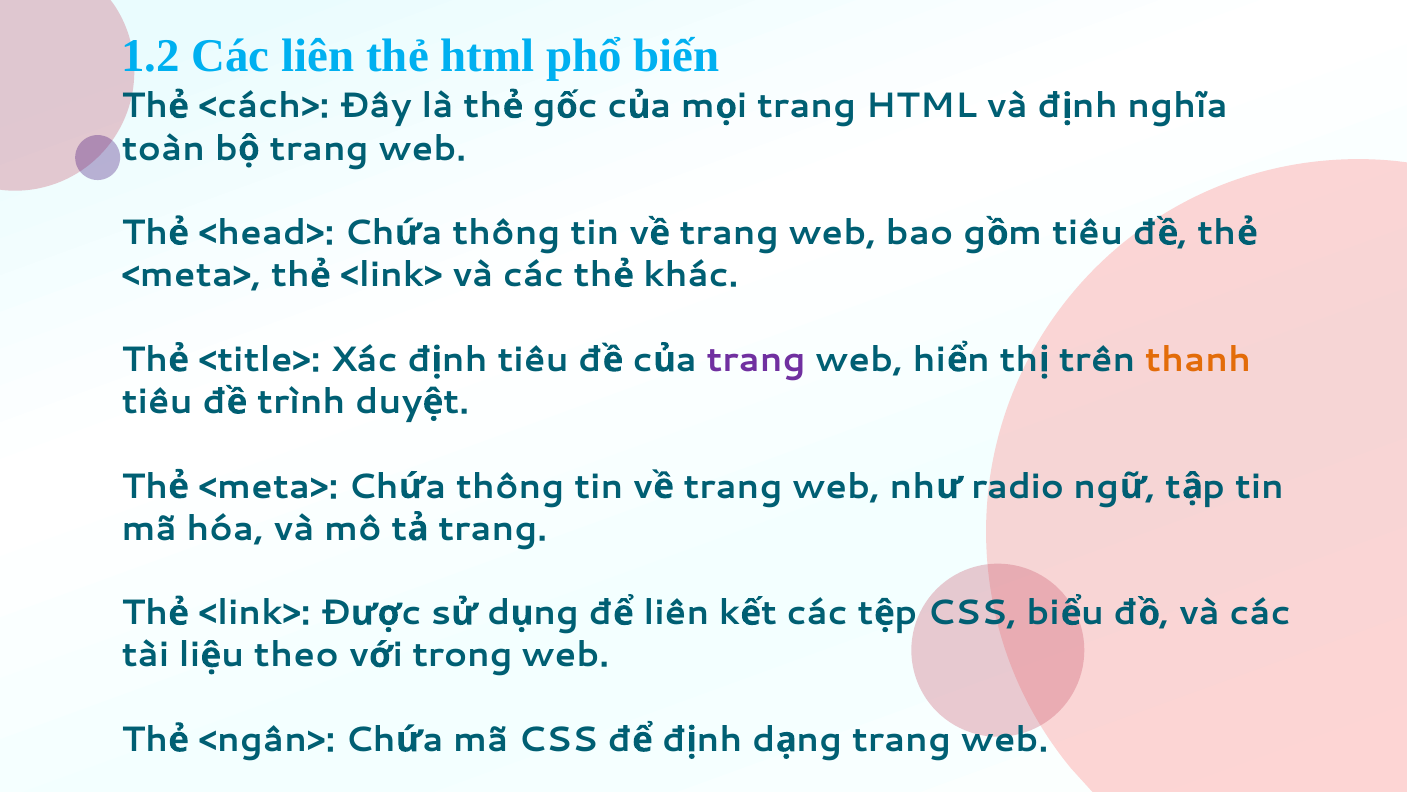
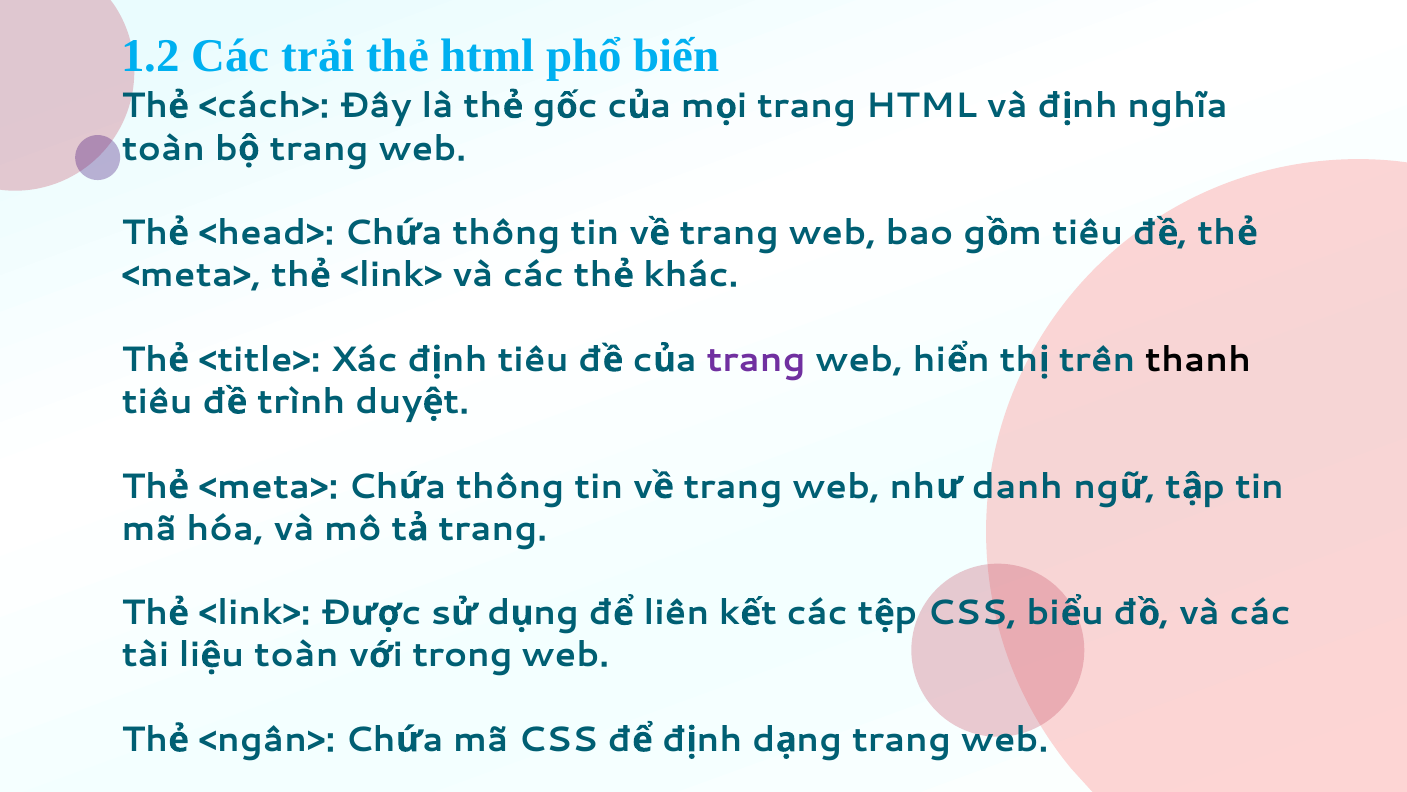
Các liên: liên -> trải (318, 56)
thanh colour: orange -> black (1198, 359)
radio: radio -> danh (1017, 486)
theo: theo -> toàn (296, 655)
